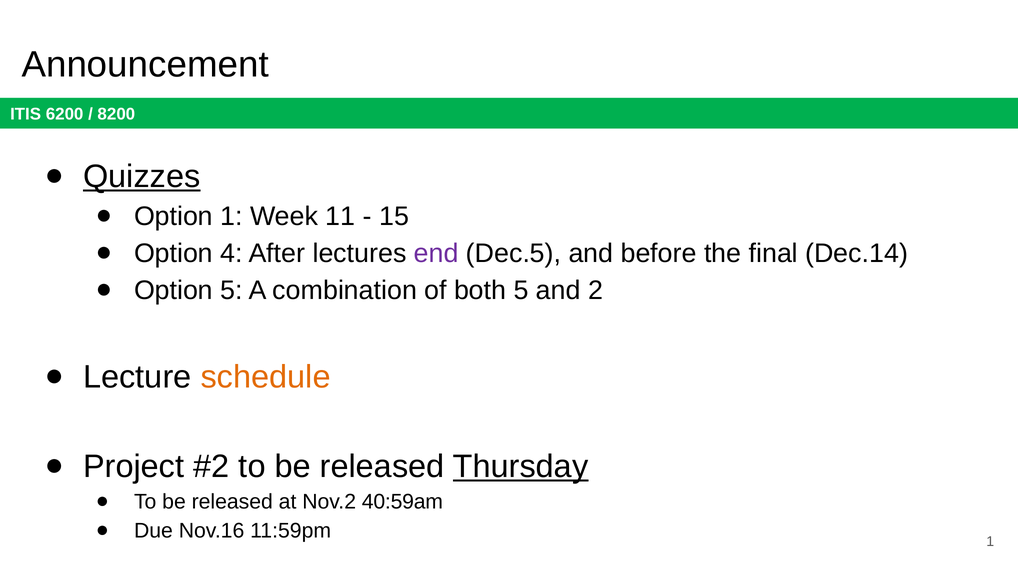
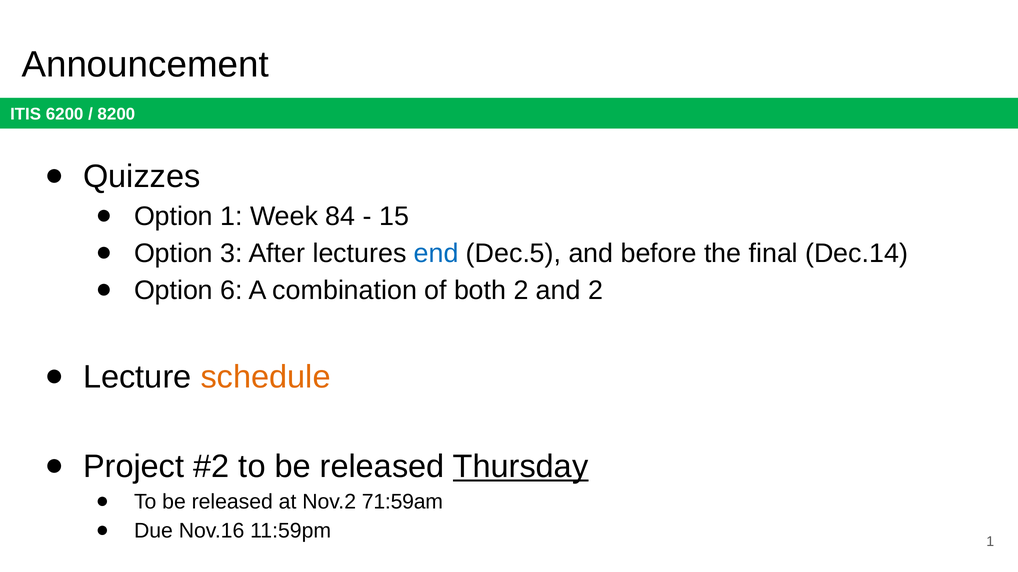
Quizzes underline: present -> none (142, 177)
11: 11 -> 84 (340, 217)
4: 4 -> 3 (232, 254)
end colour: purple -> blue (436, 254)
Option 5: 5 -> 6 (232, 291)
both 5: 5 -> 2 (521, 291)
40:59am: 40:59am -> 71:59am (402, 502)
